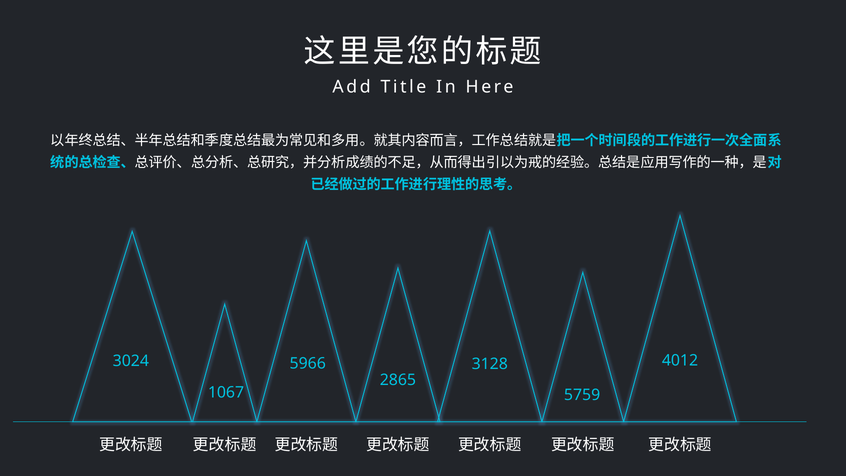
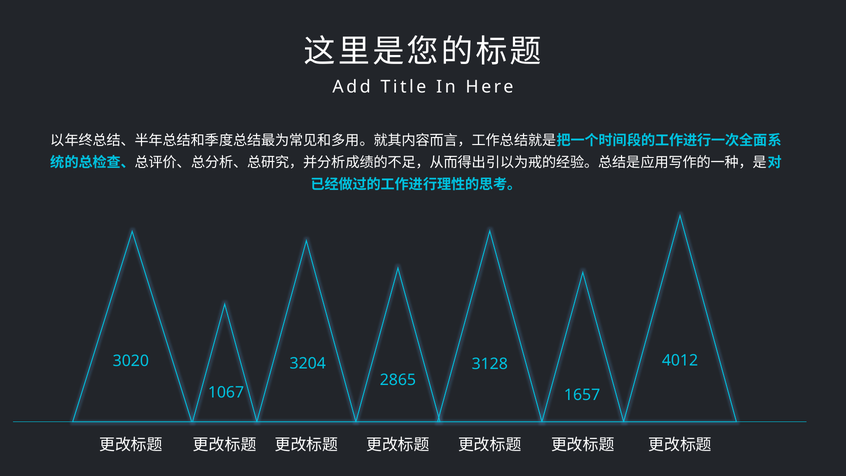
3024: 3024 -> 3020 (131, 361)
5966: 5966 -> 3204 (308, 363)
5759: 5759 -> 1657 (582, 395)
